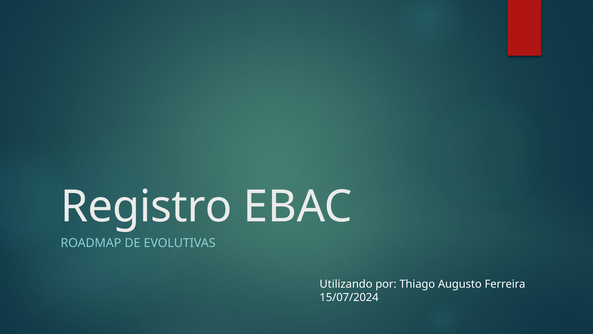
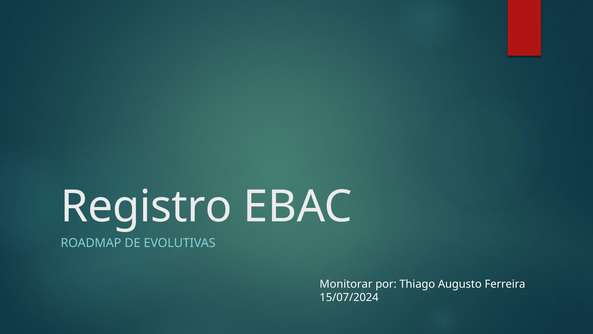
Utilizando: Utilizando -> Monitorar (346, 284)
